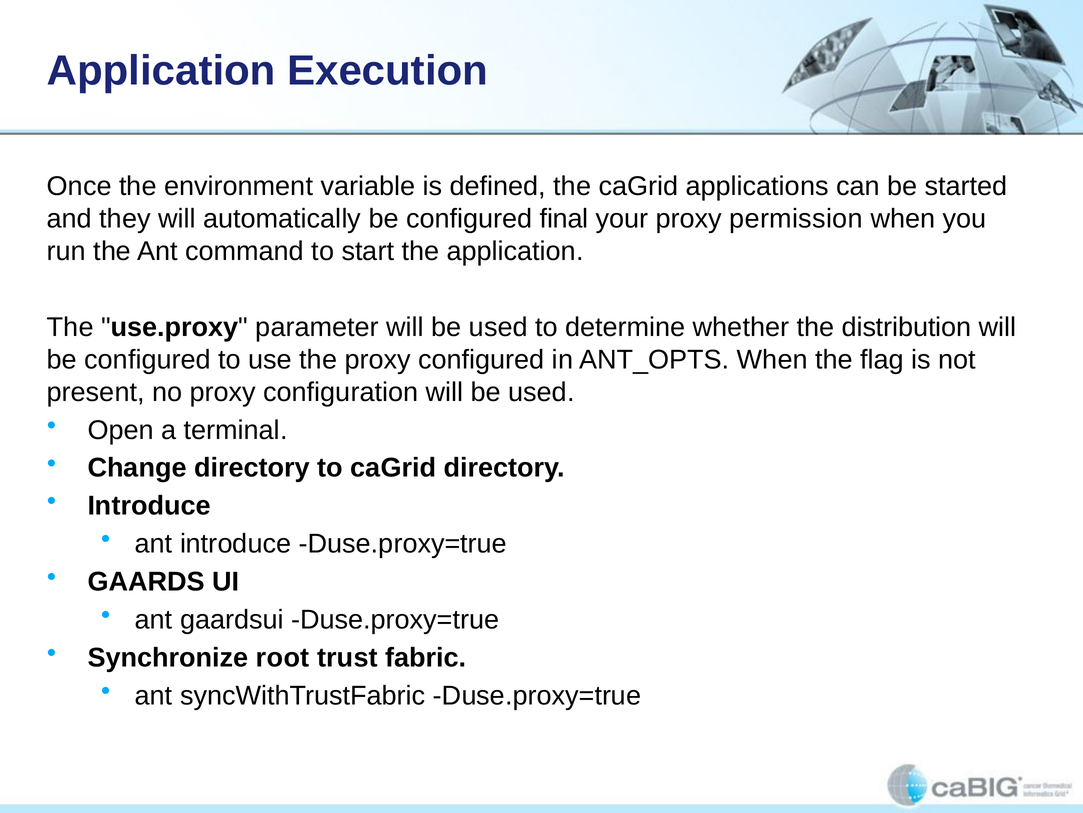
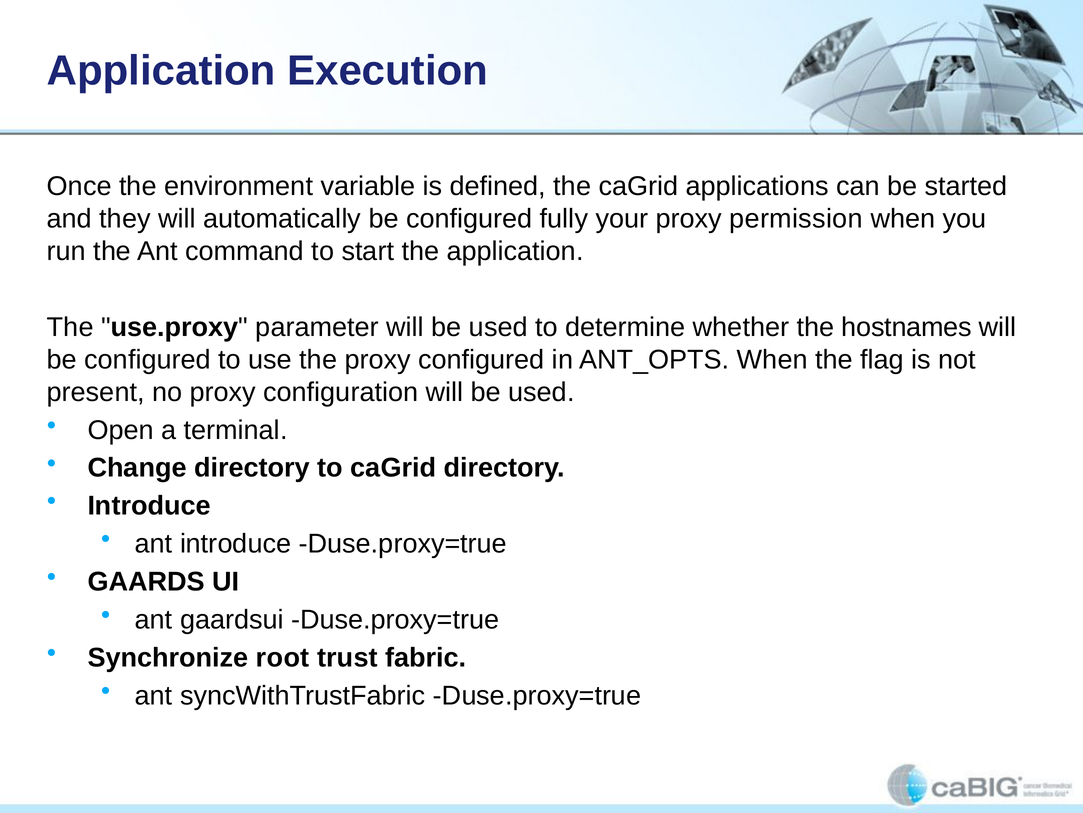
final: final -> fully (564, 218)
distribution: distribution -> hostnames (907, 327)
